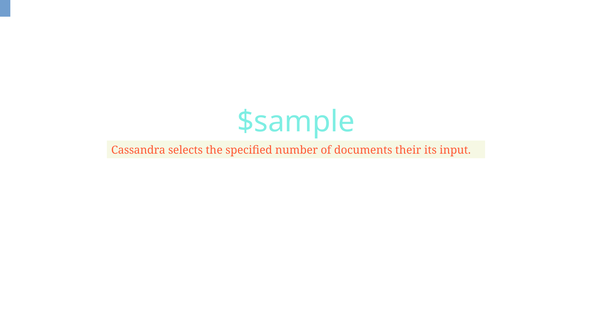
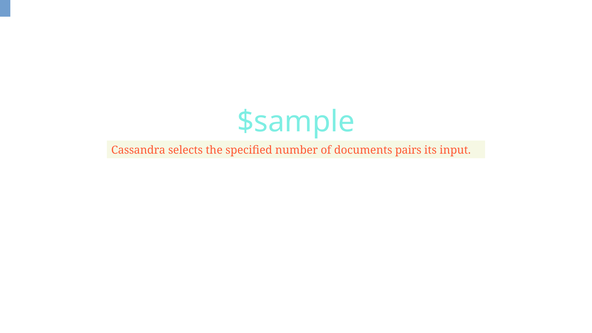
their: their -> pairs (408, 150)
